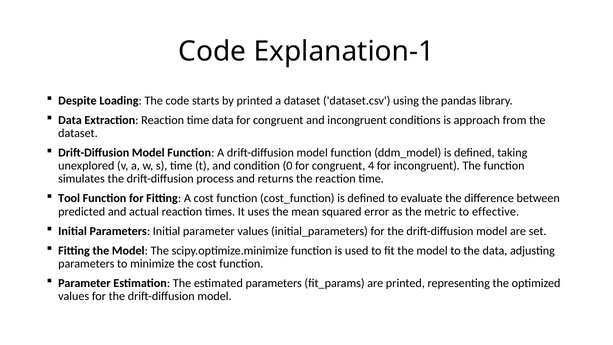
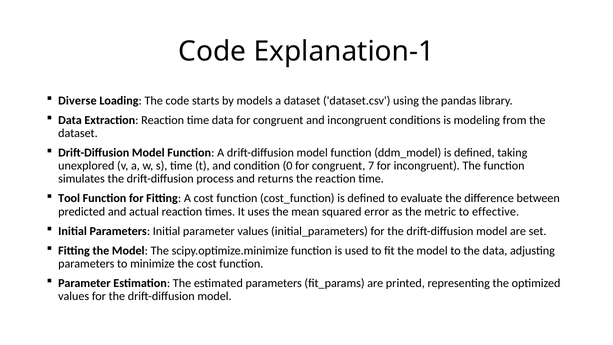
Despite: Despite -> Diverse (77, 101)
by printed: printed -> models (255, 101)
approach: approach -> modeling (477, 120)
4: 4 -> 7 (371, 166)
